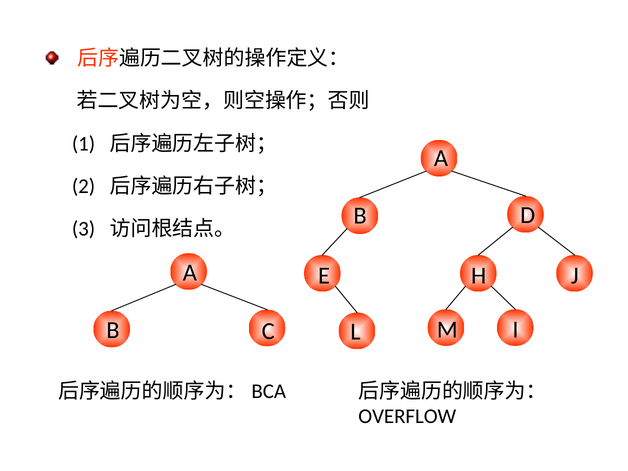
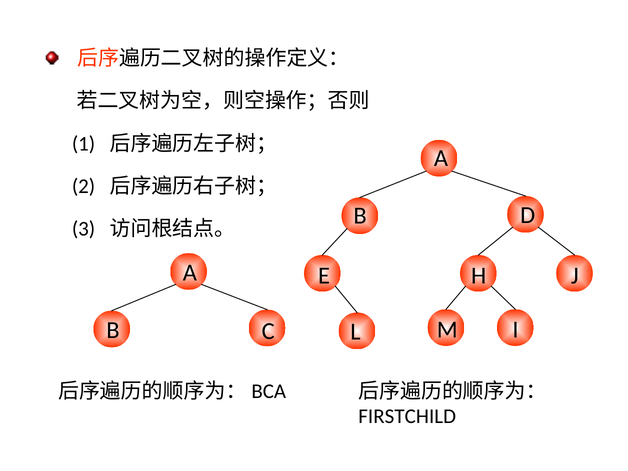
OVERFLOW: OVERFLOW -> FIRSTCHILD (407, 416)
